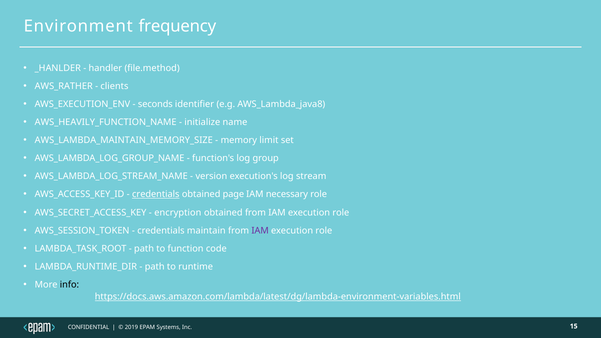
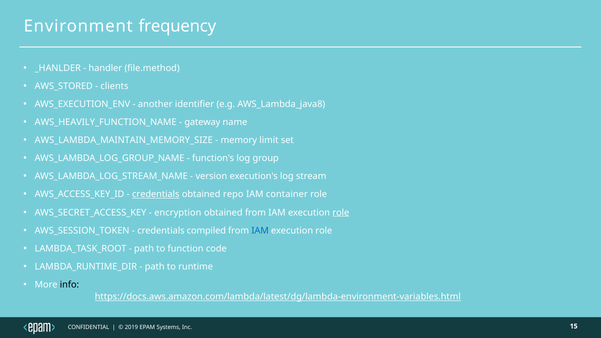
AWS_RATHER: AWS_RATHER -> AWS_STORED (64, 86)
seconds: seconds -> another (155, 104)
initialize: initialize -> gateway (202, 122)
page: page -> repo (233, 194)
necessary: necessary -> container (287, 194)
role underline: none -> present (341, 213)
maintain: maintain -> compiled (206, 231)
IAM colour: purple -> blue (260, 231)
